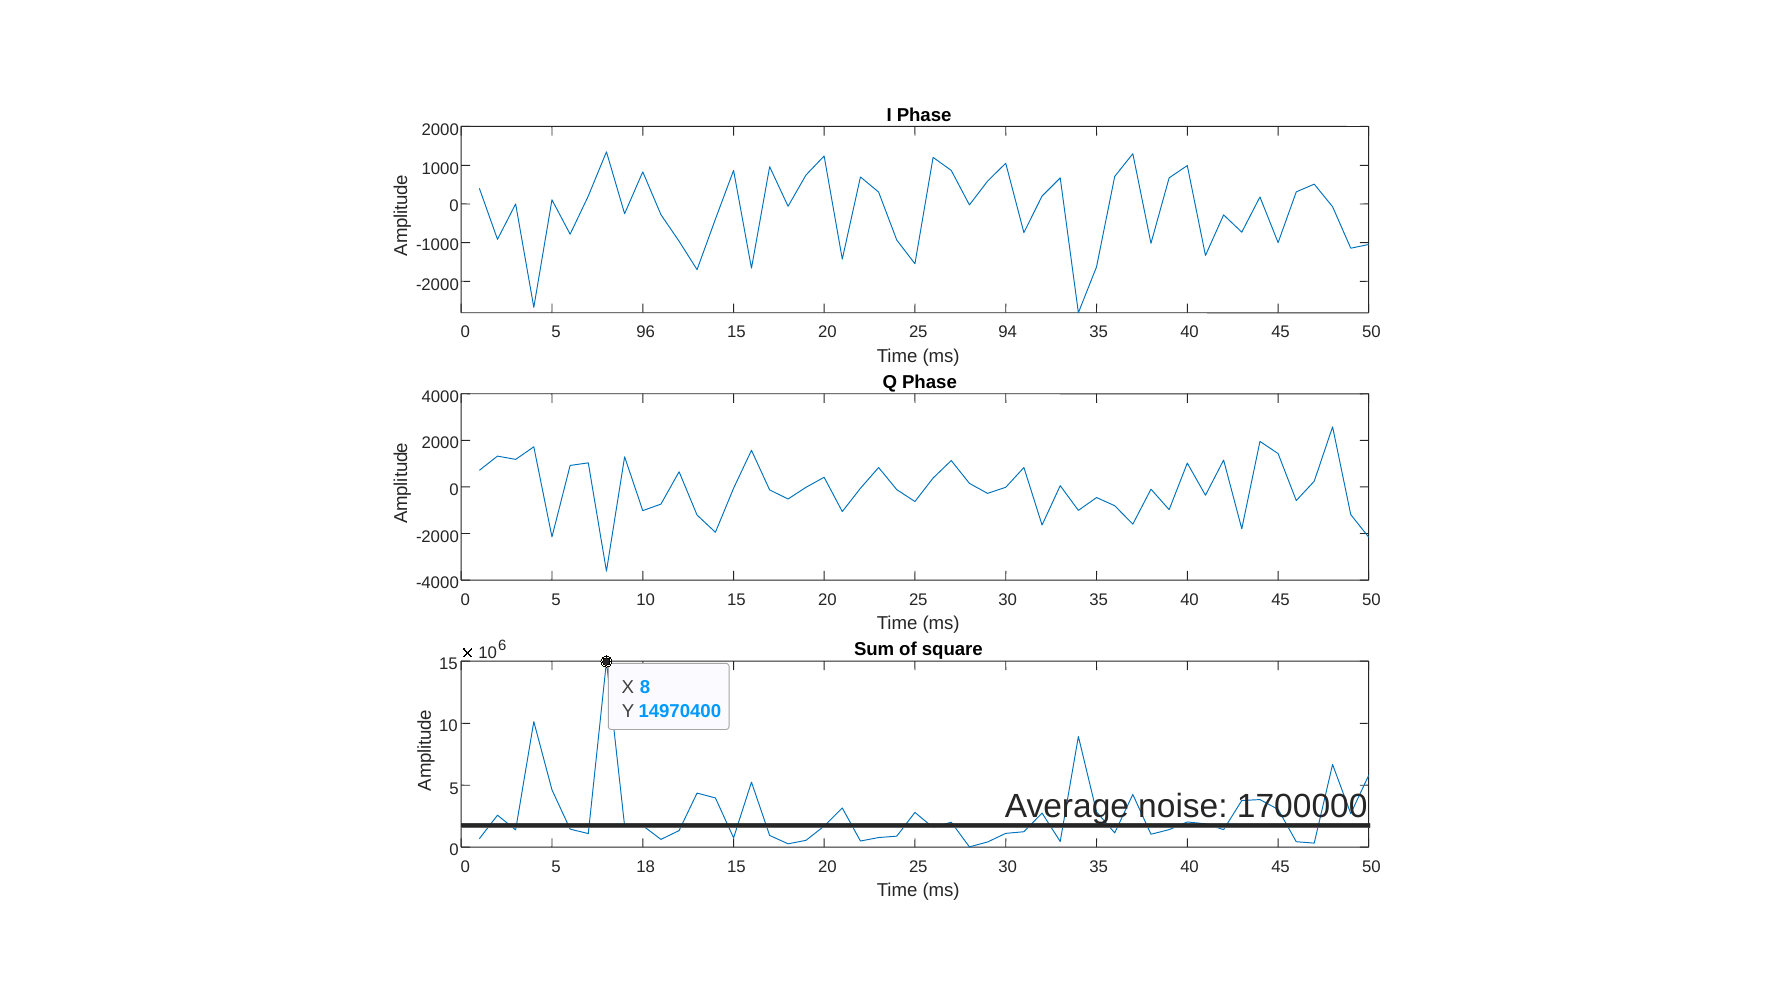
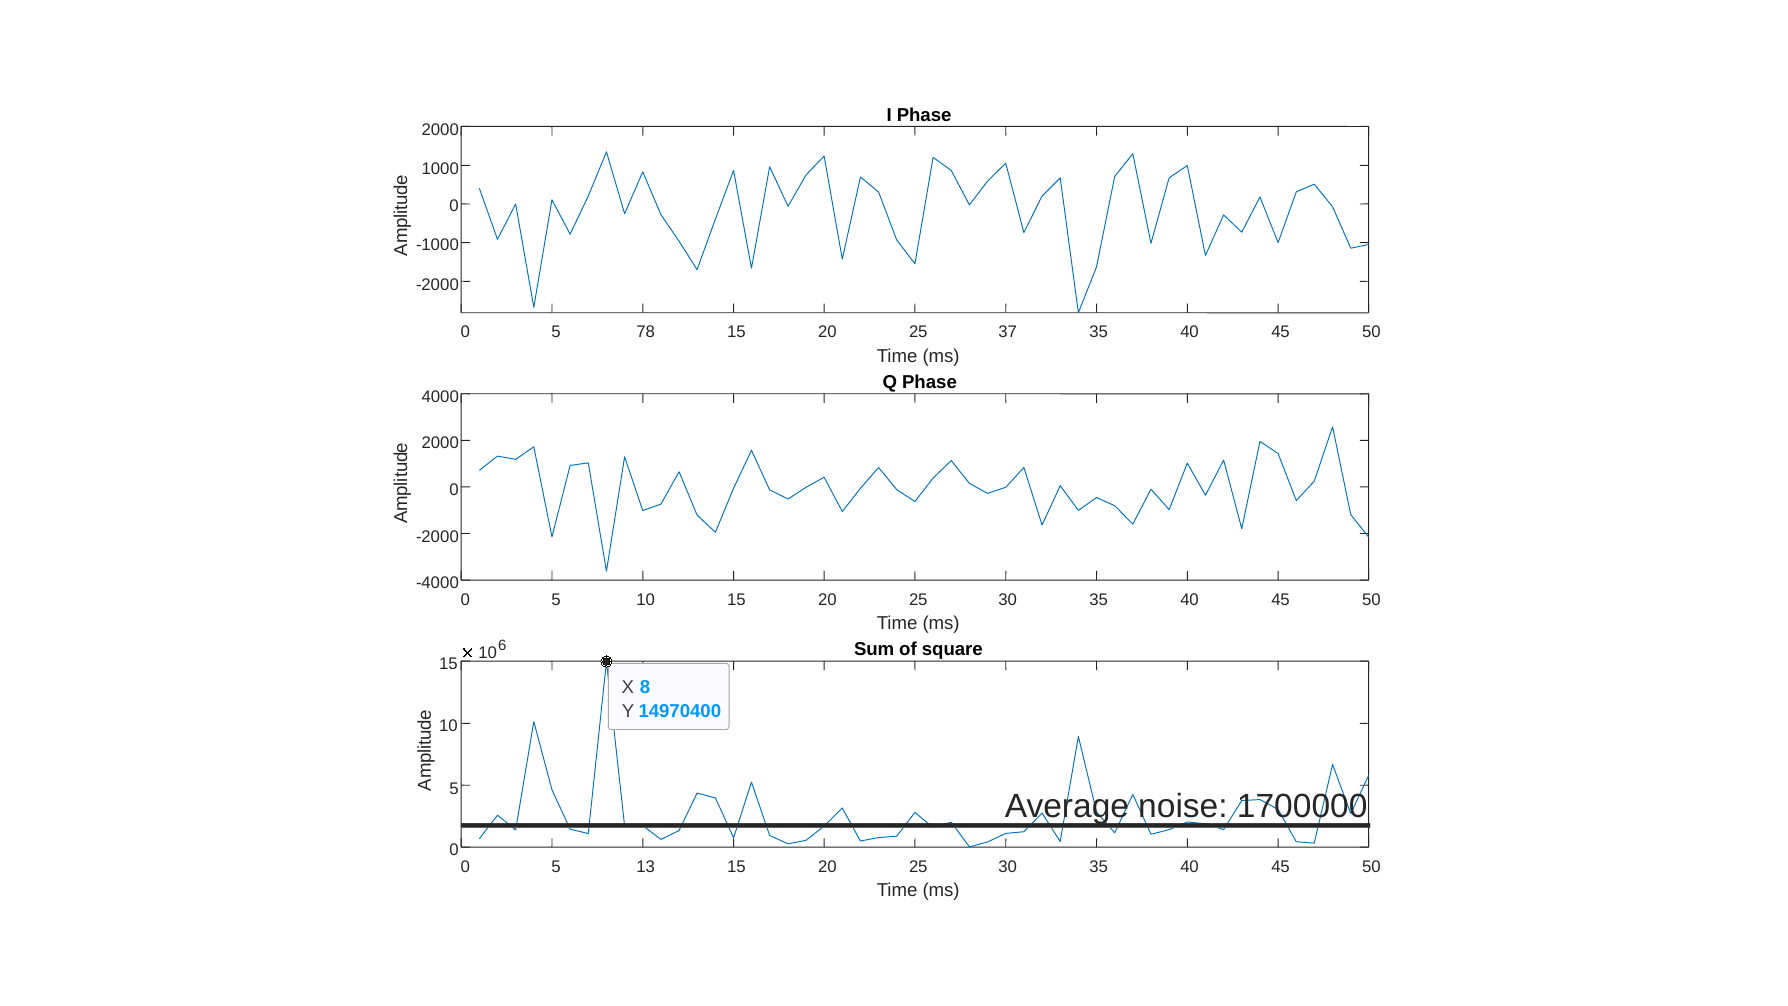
96: 96 -> 78 (646, 332)
94: 94 -> 37 (1008, 332)
18: 18 -> 13 (646, 867)
